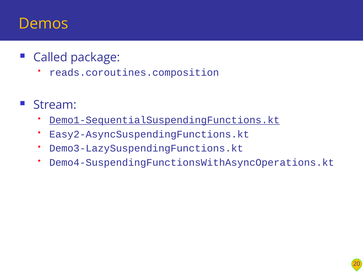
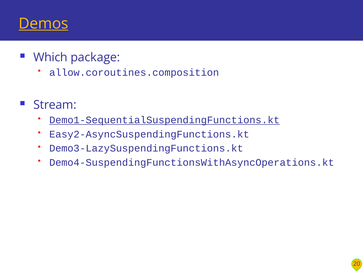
Demos underline: none -> present (44, 24)
Called: Called -> Which (50, 57)
reads.coroutines.composition: reads.coroutines.composition -> allow.coroutines.composition (134, 73)
